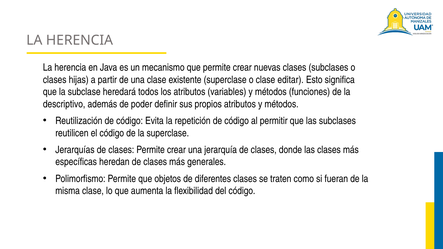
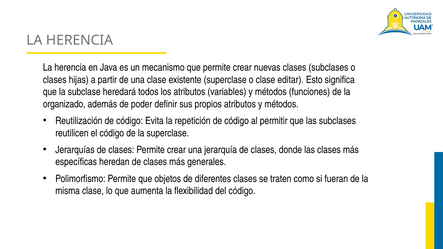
descriptivo: descriptivo -> organizado (64, 104)
